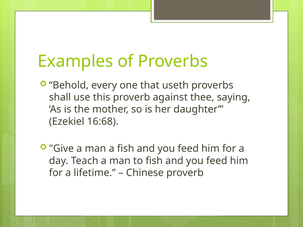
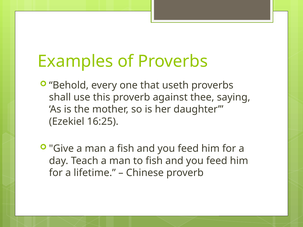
16:68: 16:68 -> 16:25 (103, 122)
